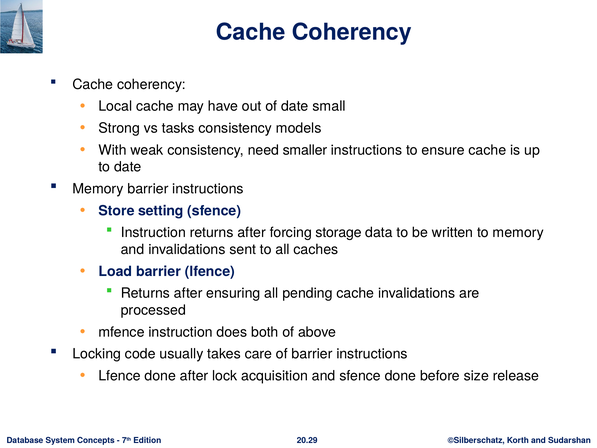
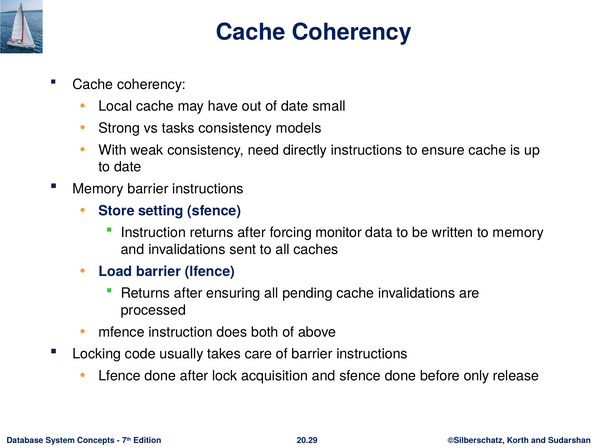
smaller: smaller -> directly (305, 150)
storage: storage -> monitor (339, 232)
size: size -> only (476, 376)
